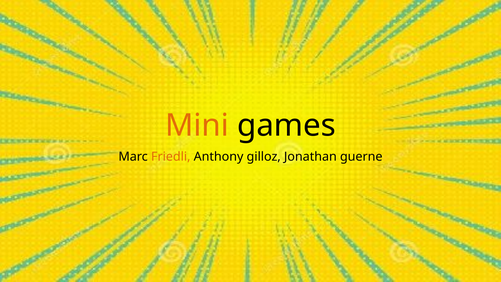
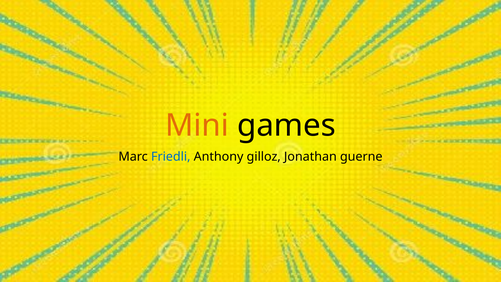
Friedli colour: orange -> blue (171, 157)
